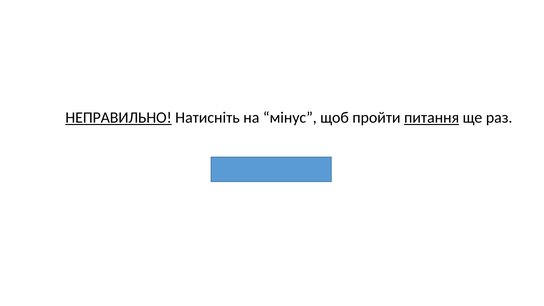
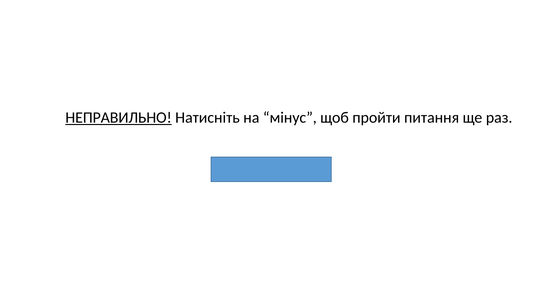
питання underline: present -> none (432, 118)
